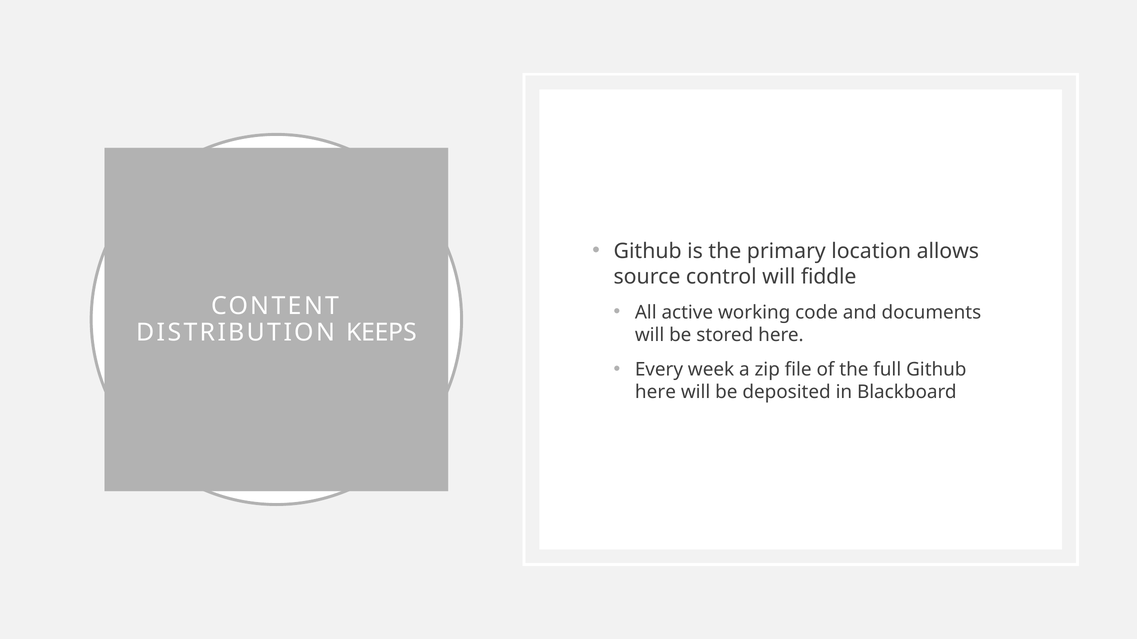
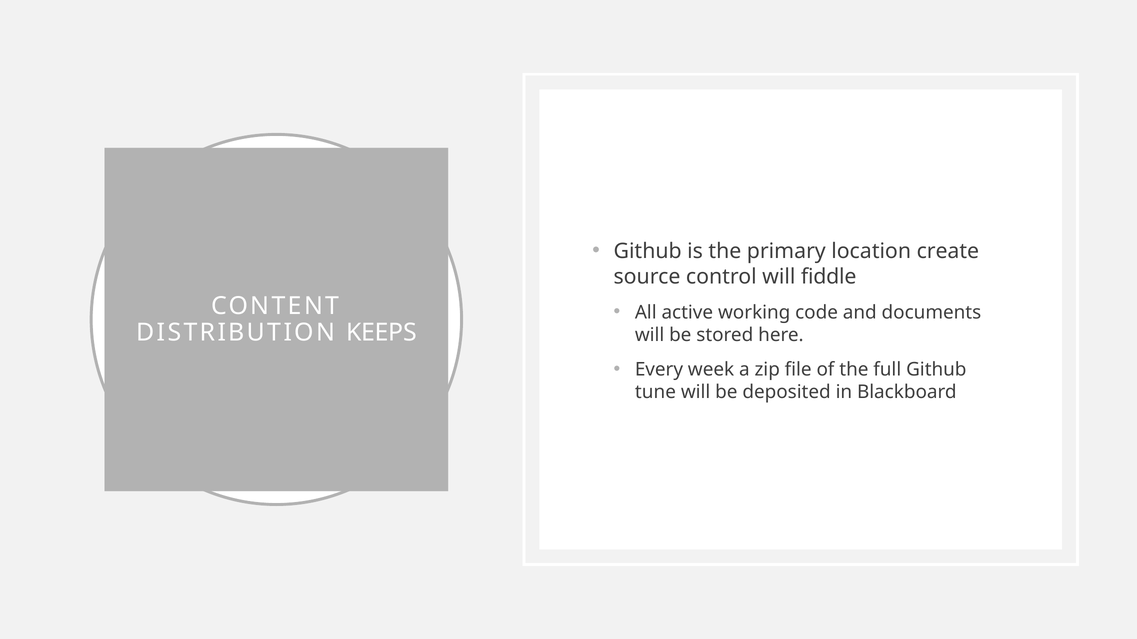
allows: allows -> create (948, 251)
here: here -> tune (655, 393)
